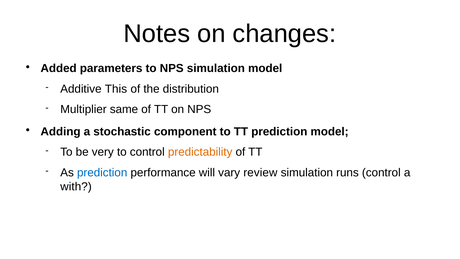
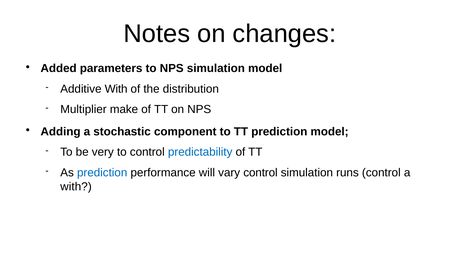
Additive This: This -> With (116, 89)
same: same -> make (124, 109)
predictability colour: orange -> blue (200, 152)
vary review: review -> control (260, 172)
